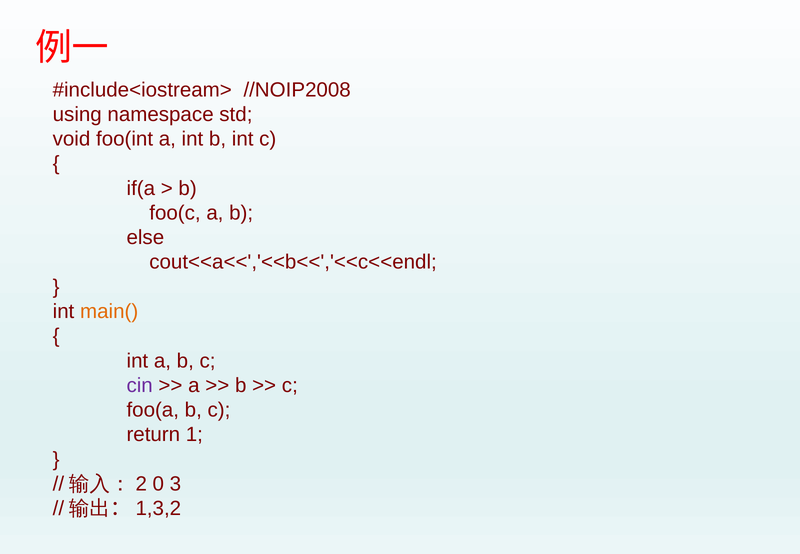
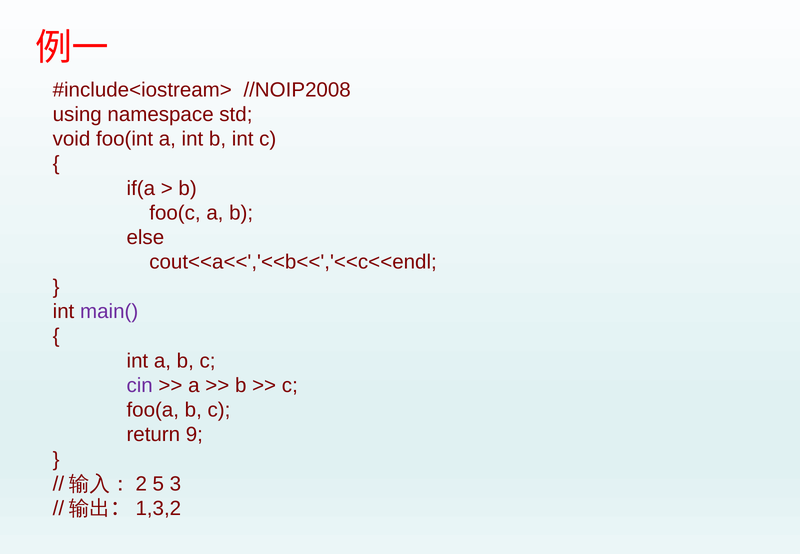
main( colour: orange -> purple (109, 311)
1: 1 -> 9 (194, 434)
0: 0 -> 5 (158, 484)
